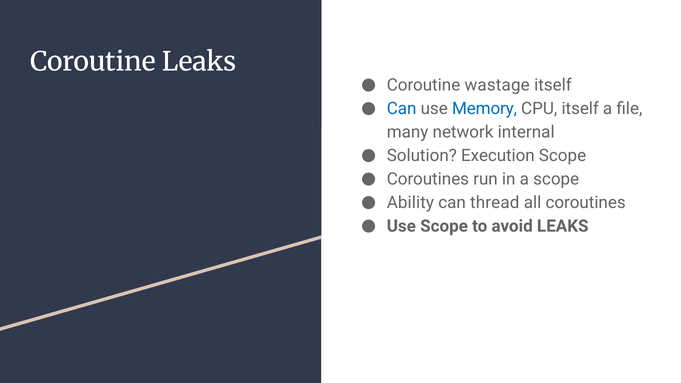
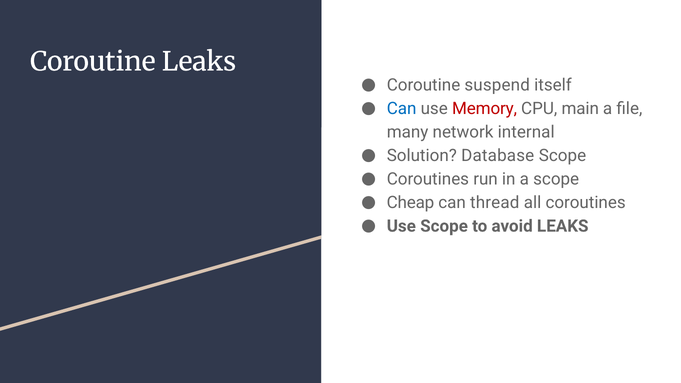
wastage: wastage -> suspend (497, 85)
Memory colour: blue -> red (485, 109)
CPU itself: itself -> main (580, 109)
Execution: Execution -> Database (498, 156)
Ability: Ability -> Cheap (410, 203)
